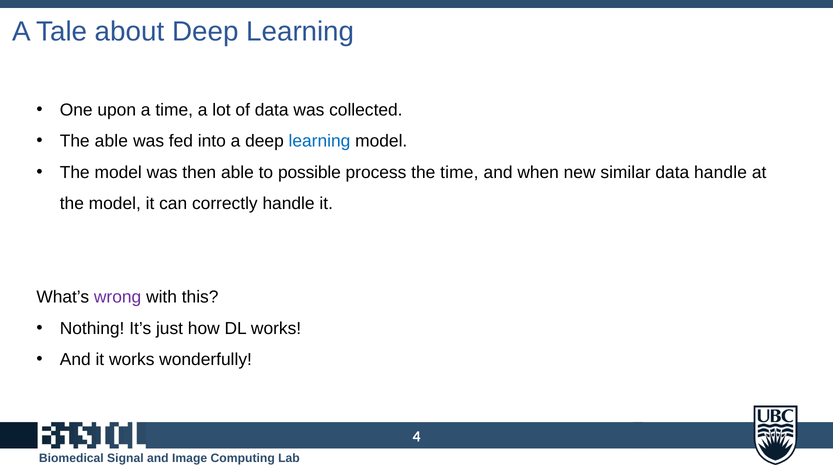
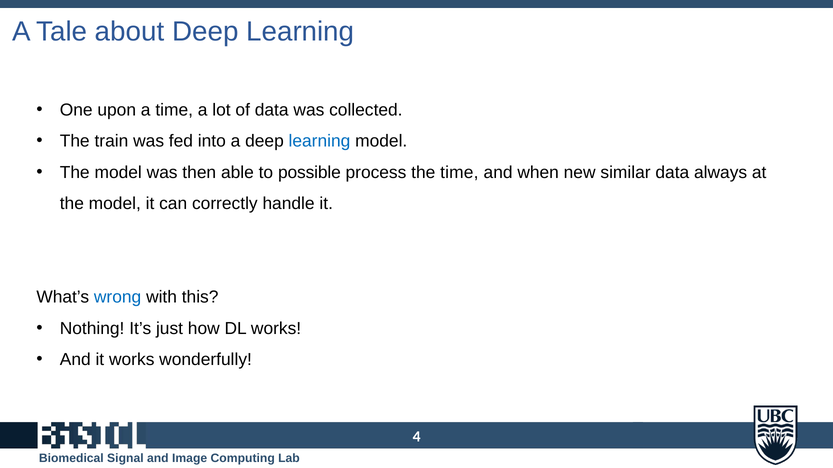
The able: able -> train (111, 141)
data handle: handle -> always (721, 172)
wrong colour: purple -> blue (118, 297)
